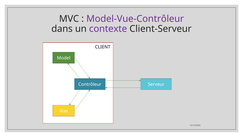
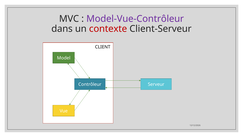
contexte colour: purple -> red (108, 29)
